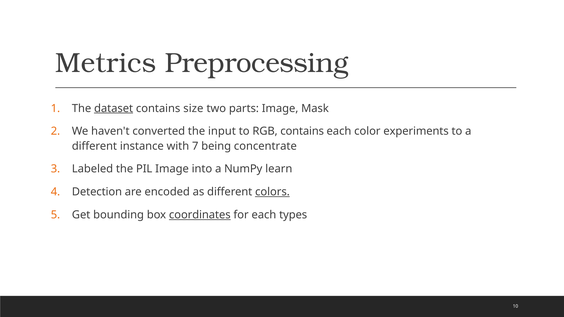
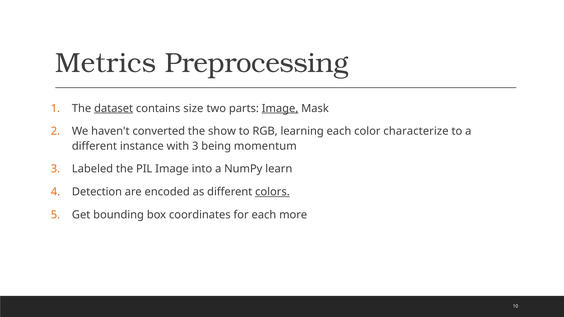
Image underline: none -> present (280, 108)
input: input -> show (222, 131)
RGB contains: contains -> learning (302, 131)
experiments: experiments -> characterize (416, 131)
with 7: 7 -> 3 (195, 146)
concentrate: concentrate -> momentum (265, 146)
coordinates underline: present -> none (200, 215)
types: types -> more (293, 215)
